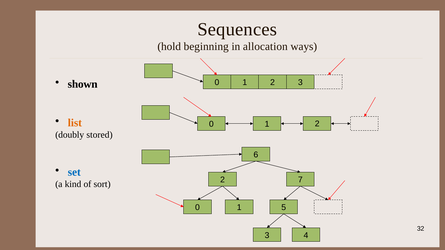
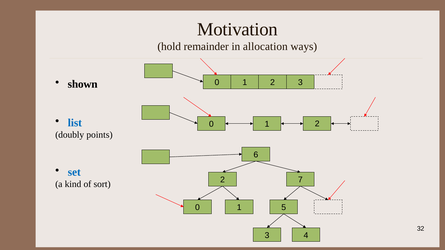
Sequences: Sequences -> Motivation (237, 29)
beginning: beginning -> remainder (206, 47)
list colour: orange -> blue (75, 123)
stored: stored -> points (100, 135)
